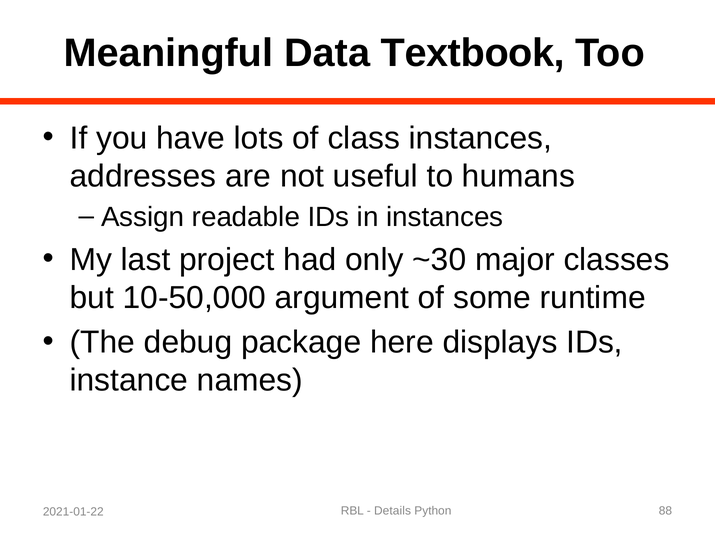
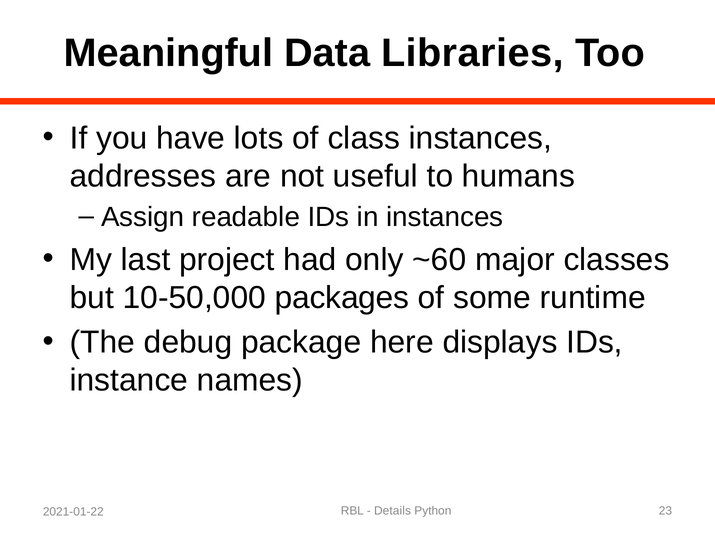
Textbook: Textbook -> Libraries (472, 53)
~30: ~30 -> ~60 (439, 260)
argument: argument -> packages (342, 298)
88: 88 -> 23 (665, 511)
